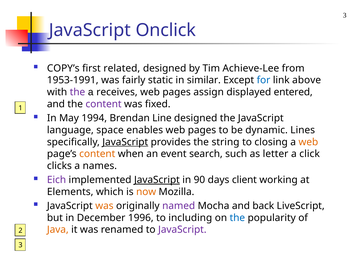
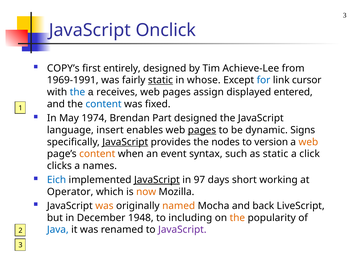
related: related -> entirely (122, 68)
1953-1991: 1953-1991 -> 1969-1991 (73, 80)
static underline: none -> present (160, 80)
similar: similar -> whose (204, 80)
above: above -> cursor (307, 80)
the colour: purple -> blue (77, 92)
content colour: purple -> blue (104, 104)
1994: 1994 -> 1974 (94, 118)
Line: Line -> Part (162, 118)
space: space -> insert (110, 130)
pages underline: none -> present (202, 130)
Lines: Lines -> Signs (303, 130)
string: string -> nodes (226, 142)
closing: closing -> version (271, 142)
search: search -> syntax (206, 154)
as letter: letter -> static (276, 154)
Eich colour: purple -> blue (57, 180)
90: 90 -> 97 (199, 180)
client: client -> short (244, 180)
Elements: Elements -> Operator (70, 192)
named colour: purple -> orange (179, 206)
1996: 1996 -> 1948 (141, 218)
the colour: blue -> orange (237, 218)
Java colour: orange -> blue (58, 230)
